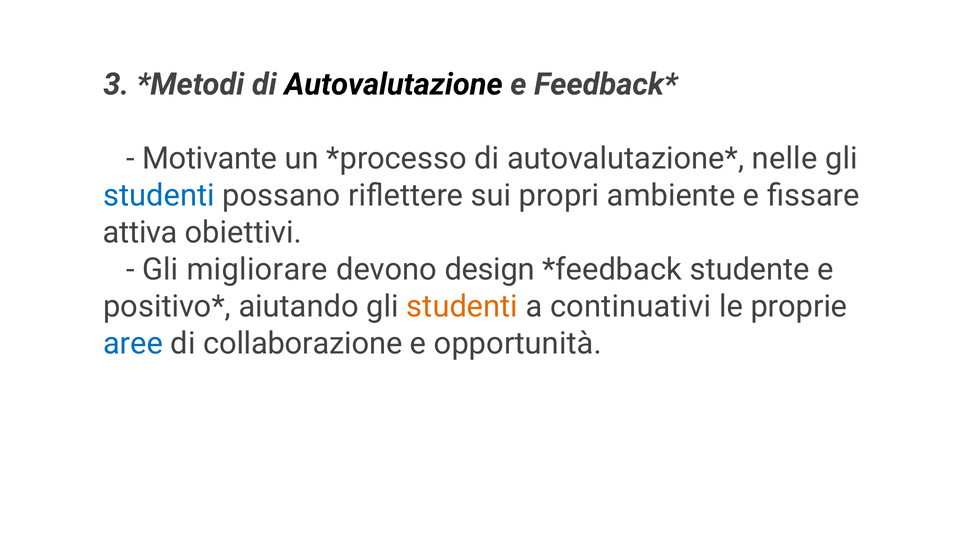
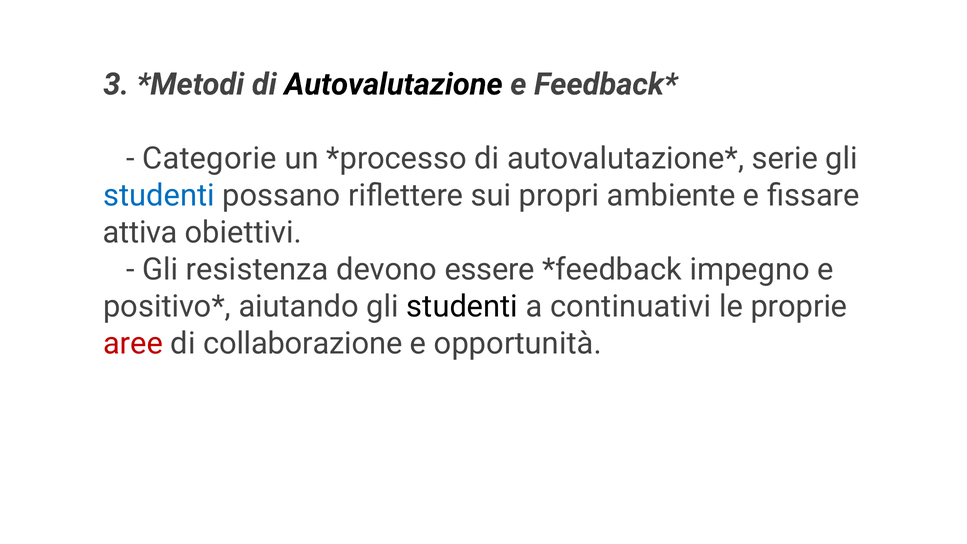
Motivante: Motivante -> Categorie (209, 158)
nelle: nelle -> serie (785, 158)
migliorare: migliorare -> resistenza (257, 270)
design: design -> essere (490, 270)
studente: studente -> impegno (750, 270)
studenti colour: orange -> black (462, 307)
aree colour: blue -> red (133, 344)
